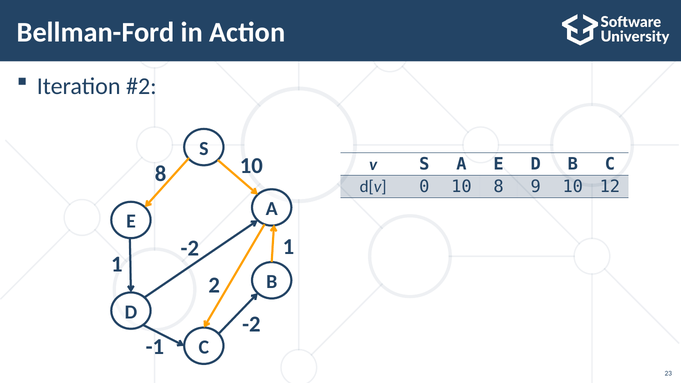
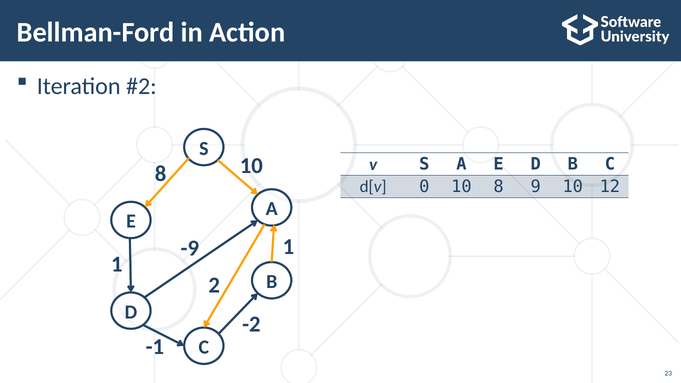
-2: -2 -> -9 (190, 248)
